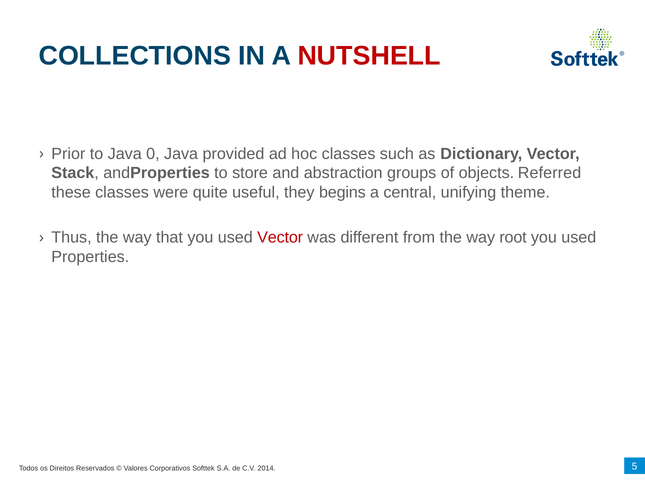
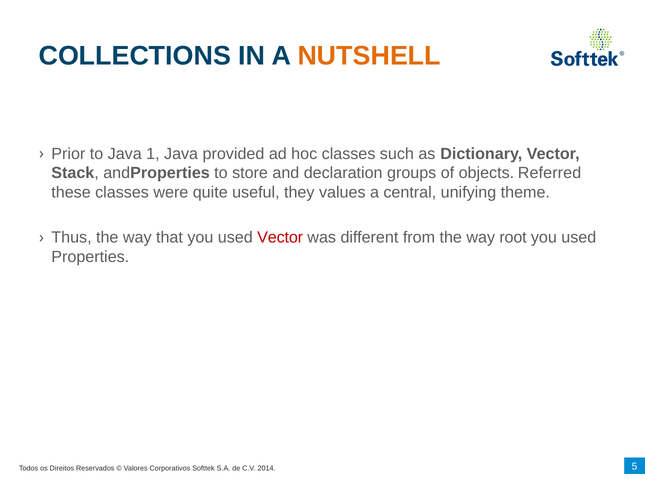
NUTSHELL colour: red -> orange (369, 56)
0: 0 -> 1 (153, 154)
abstraction: abstraction -> declaration (343, 173)
begins: begins -> values (342, 192)
